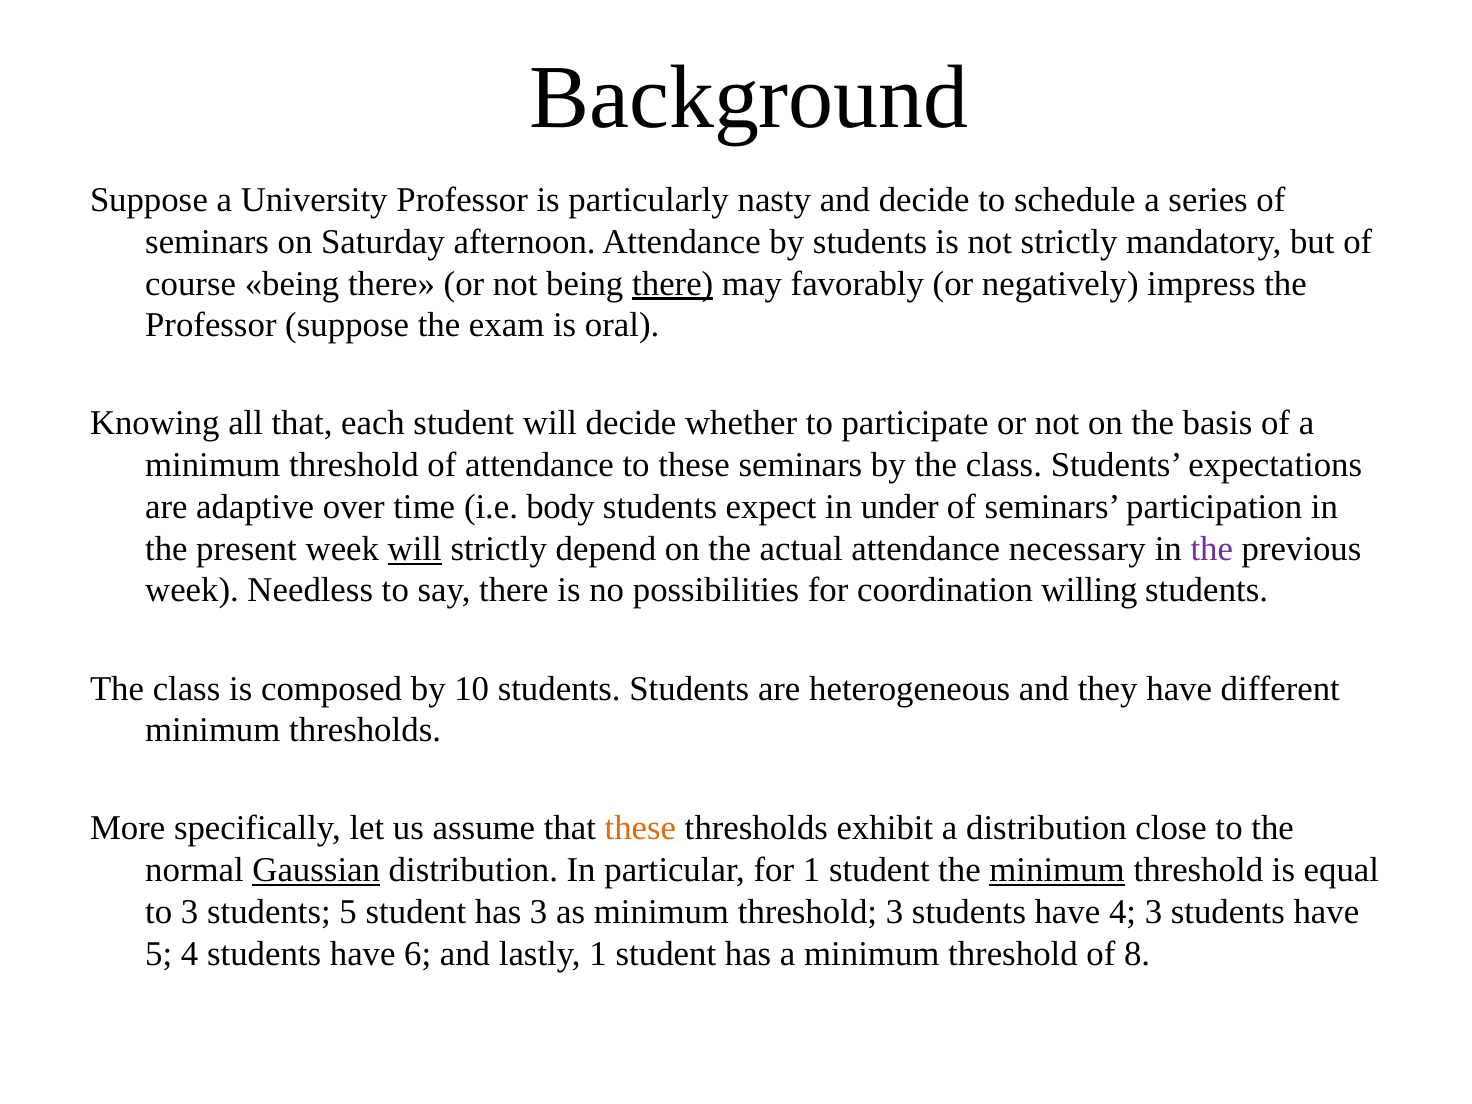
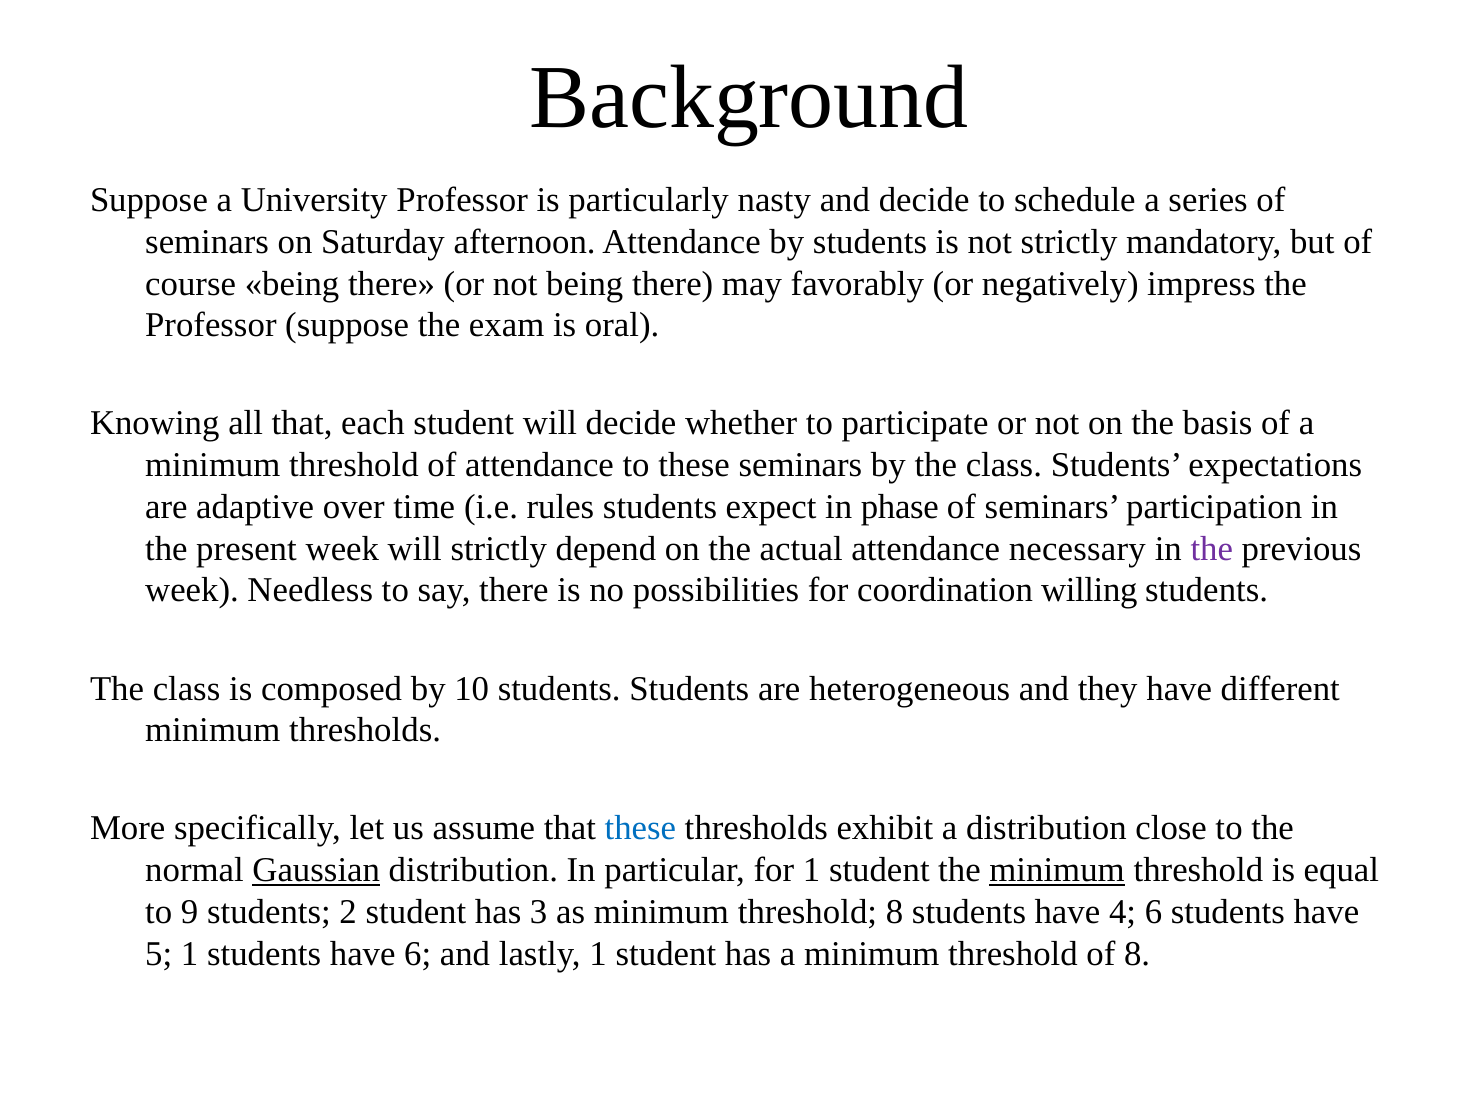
there underline: present -> none (673, 284)
body: body -> rules (560, 507)
under: under -> phase (900, 507)
will underline: present -> none (415, 549)
these colour: orange -> blue (640, 828)
to 3: 3 -> 9 (189, 912)
students 5: 5 -> 2 (348, 912)
threshold 3: 3 -> 8 (894, 912)
4 3: 3 -> 6 (1154, 912)
5 4: 4 -> 1 (189, 954)
